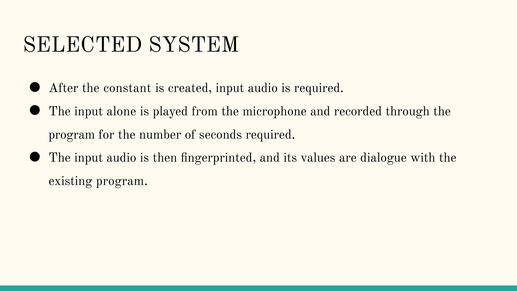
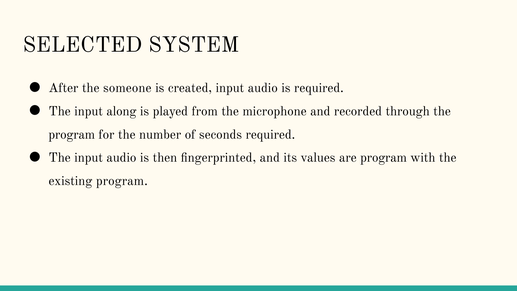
constant: constant -> someone (127, 88)
alone: alone -> along (121, 111)
are dialogue: dialogue -> program (384, 158)
